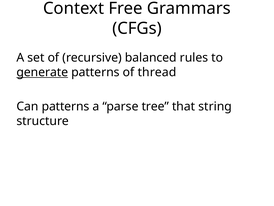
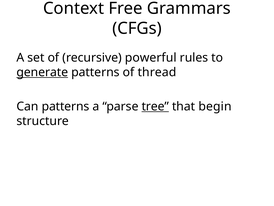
balanced: balanced -> powerful (151, 57)
tree underline: none -> present (155, 106)
string: string -> begin (215, 106)
